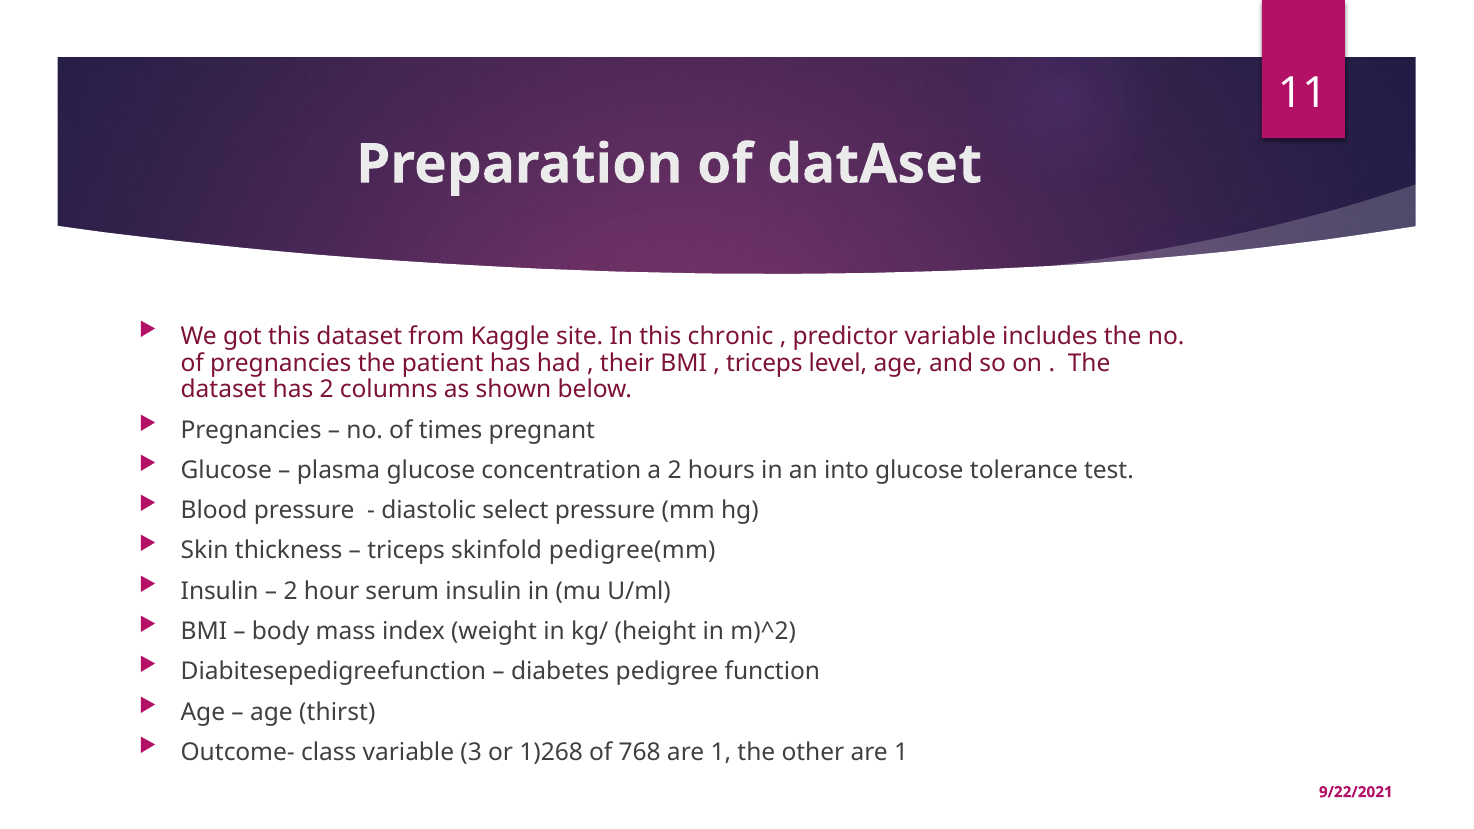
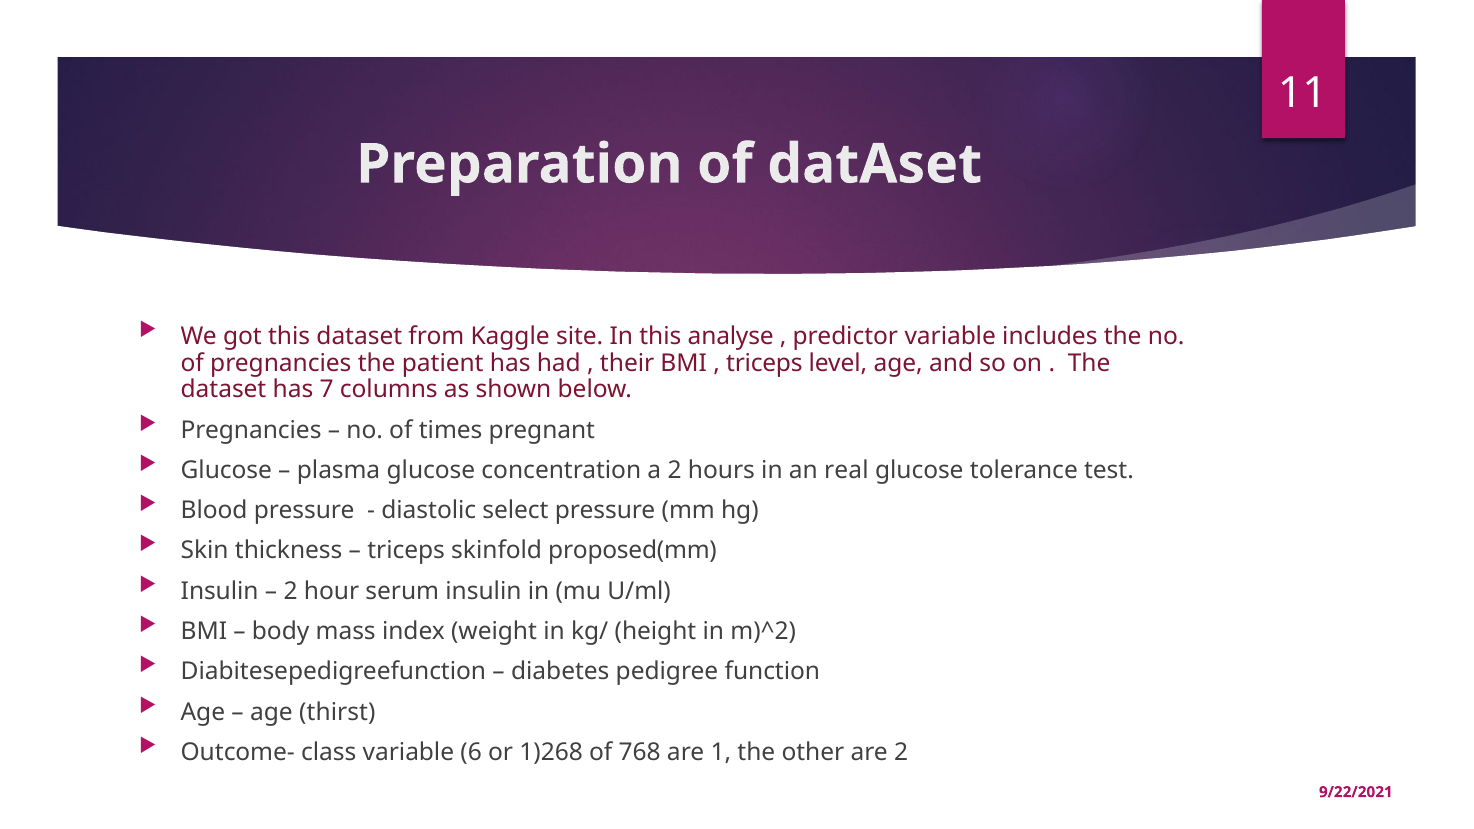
chronic: chronic -> analyse (731, 337)
has 2: 2 -> 7 (327, 390)
into: into -> real (846, 470)
pedigree(mm: pedigree(mm -> proposed(mm (632, 551)
3: 3 -> 6 (471, 752)
other are 1: 1 -> 2 (901, 752)
